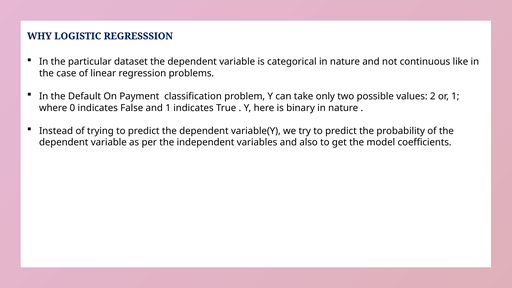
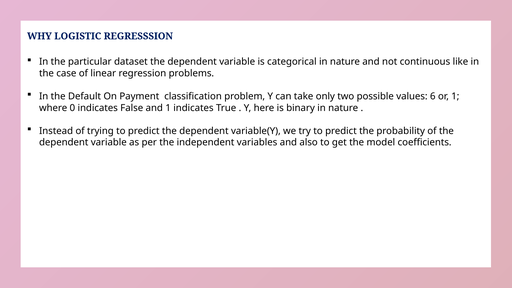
2: 2 -> 6 (433, 96)
